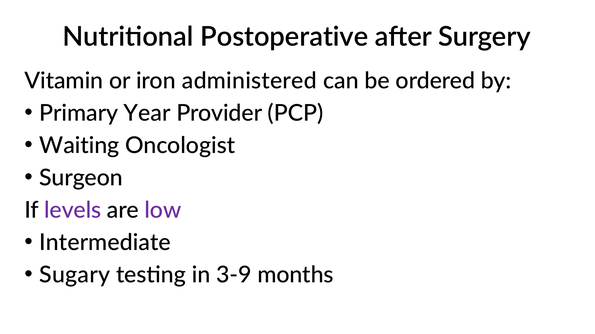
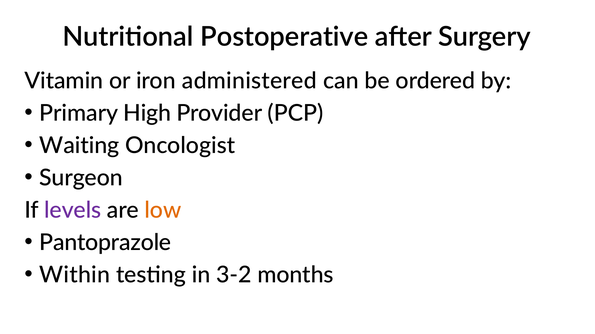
Year: Year -> High (147, 113)
low colour: purple -> orange (163, 211)
Intermediate: Intermediate -> Pantoprazole (105, 243)
Sugary: Sugary -> Within (75, 276)
3-9: 3-9 -> 3-2 (234, 276)
